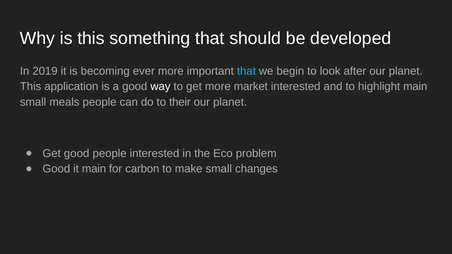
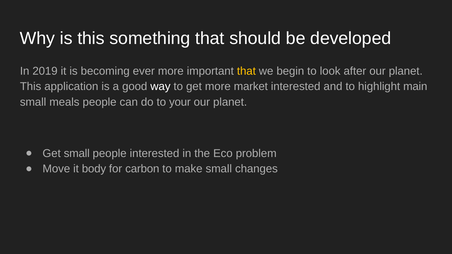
that colour: light blue -> yellow (246, 71)
their: their -> your (180, 102)
Get good: good -> small (77, 154)
Good: Good -> Move (56, 169)
it main: main -> body (94, 169)
